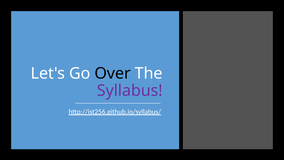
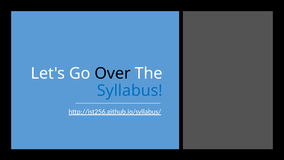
Syllabus colour: purple -> blue (130, 91)
